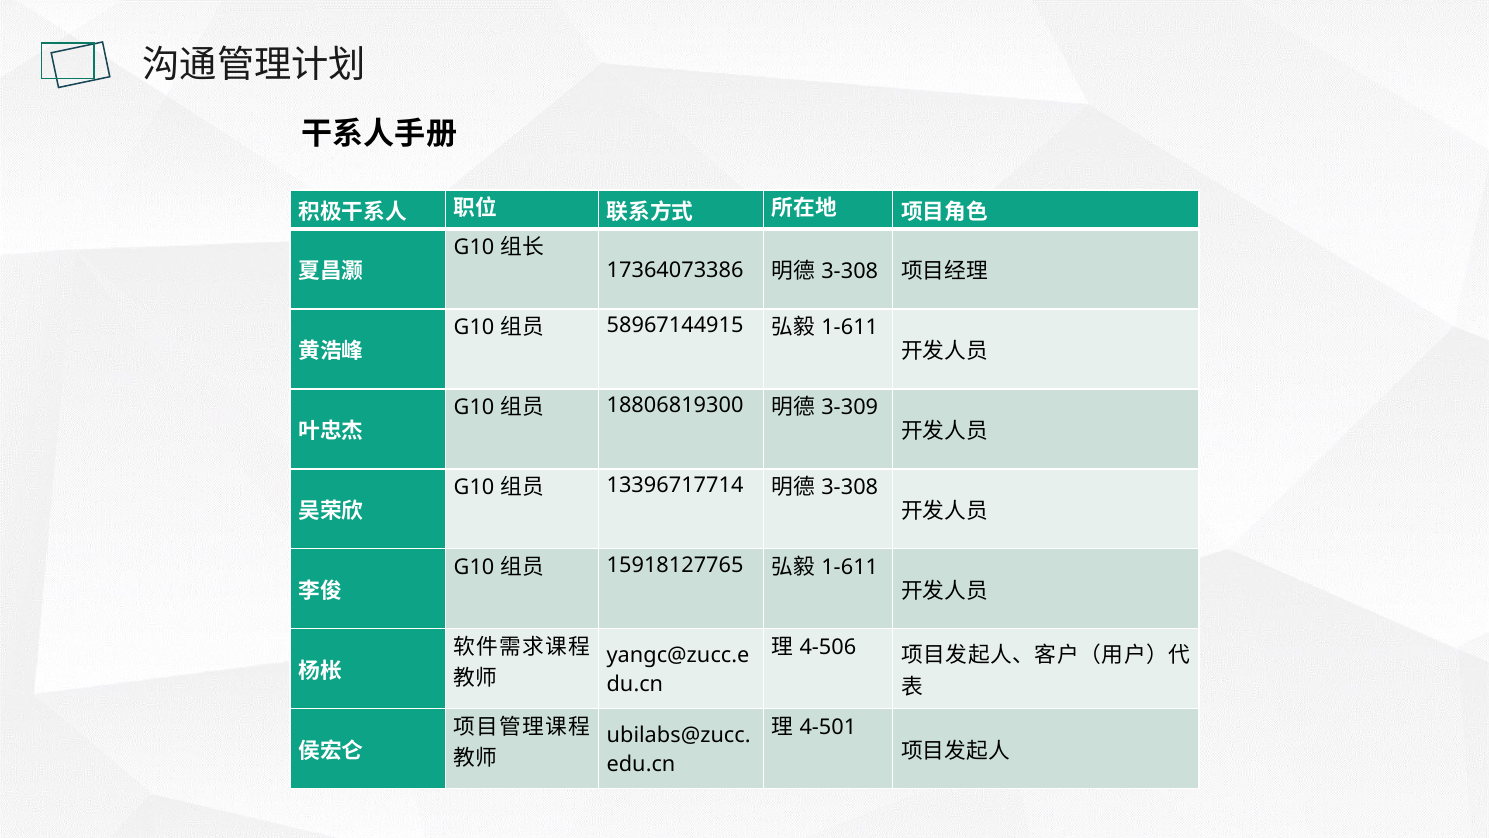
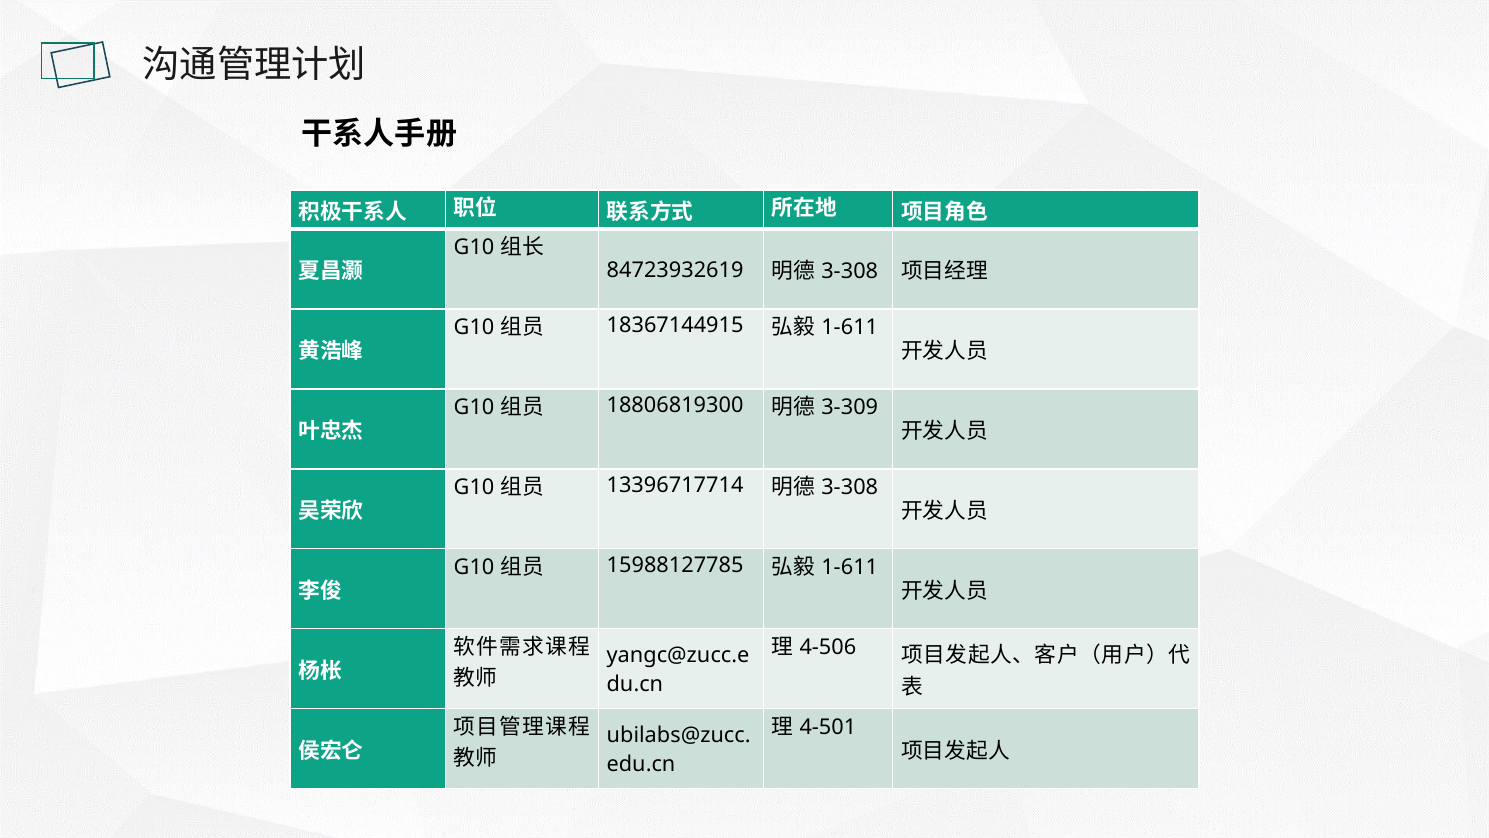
17364073386: 17364073386 -> 84723932619 (675, 270)
58967144915: 58967144915 -> 18367144915 (675, 325)
15918127765: 15918127765 -> 15988127785 (675, 565)
